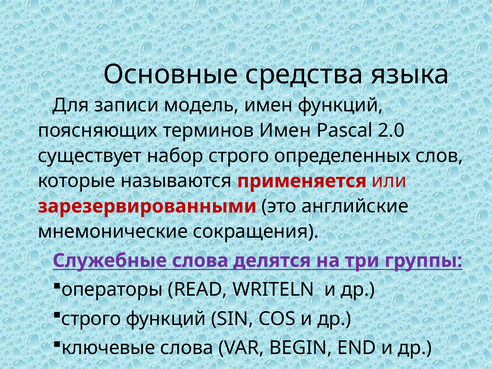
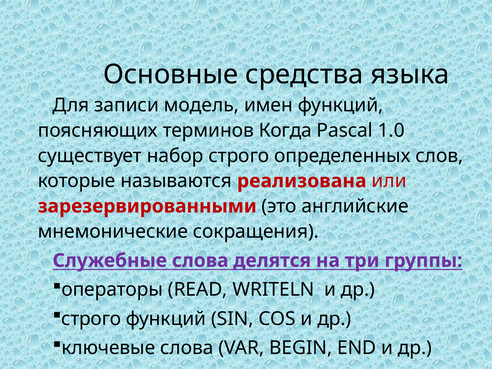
терминов Имен: Имен -> Когда (285, 130)
2.0: 2.0 -> 1.0 (391, 130)
применяется: применяется -> реализована (302, 181)
